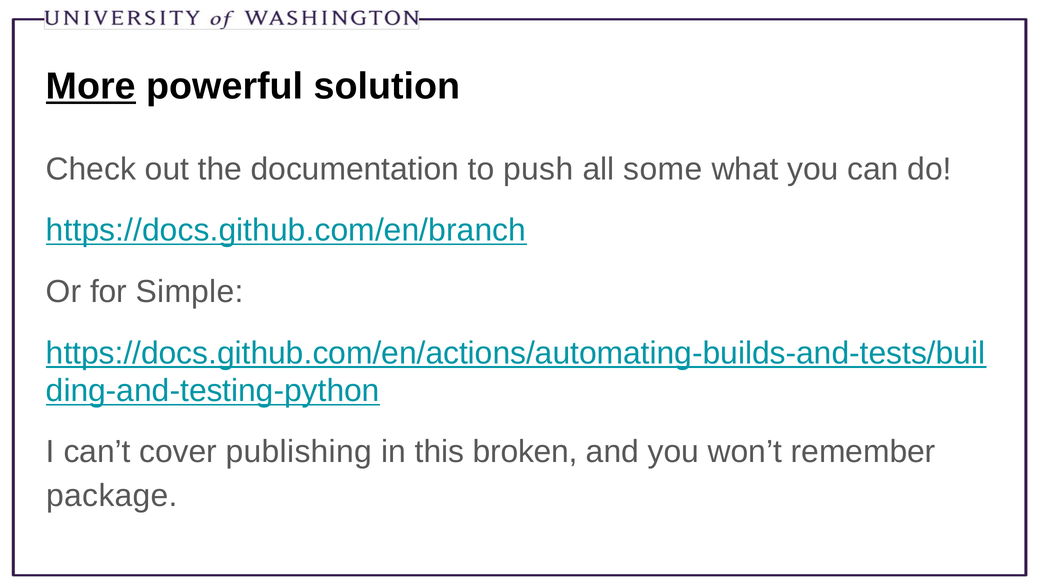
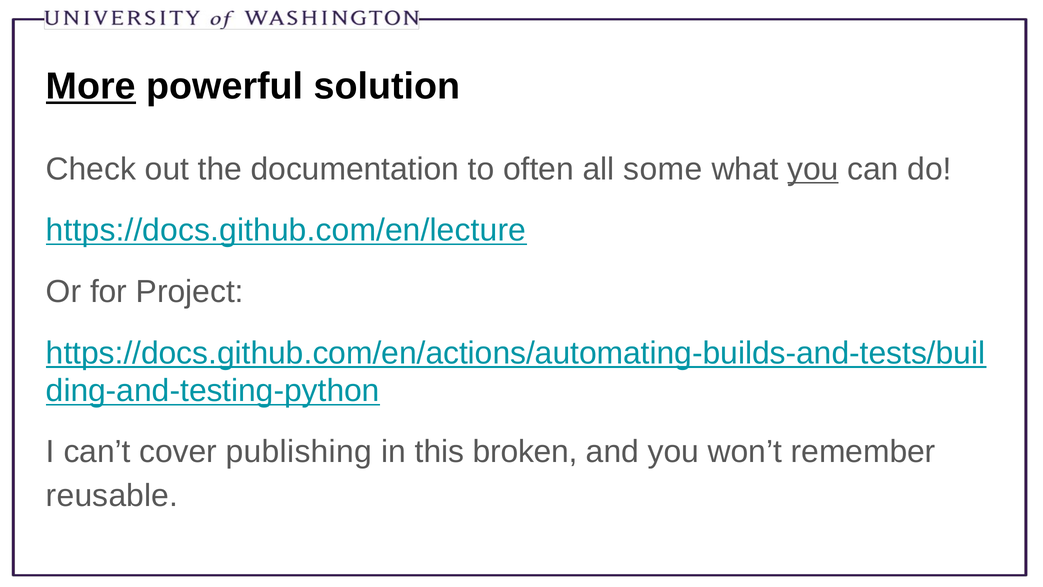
push: push -> often (538, 169)
you underline: none -> present (813, 169)
https://docs.github.com/en/branch: https://docs.github.com/en/branch -> https://docs.github.com/en/lecture (286, 230)
Simple: Simple -> Project (190, 292)
package: package -> reusable (112, 496)
